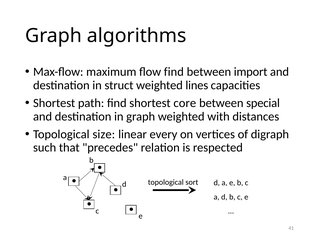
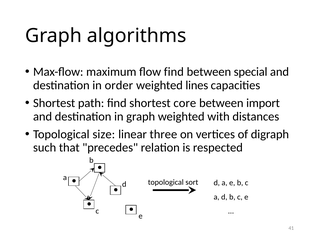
import: import -> special (251, 72)
struct: struct -> order (119, 85)
special: special -> import (263, 103)
every: every -> three (163, 134)
